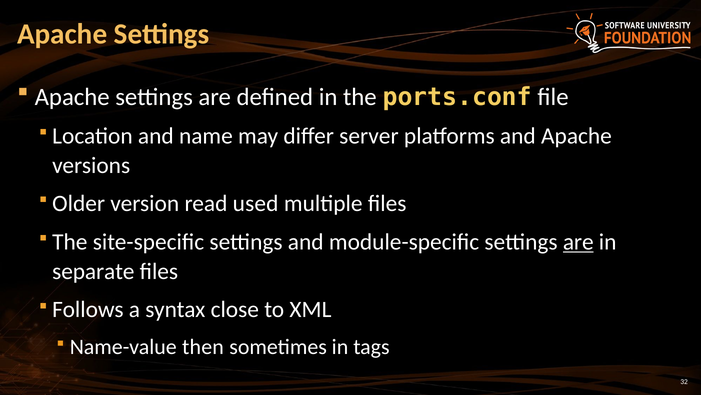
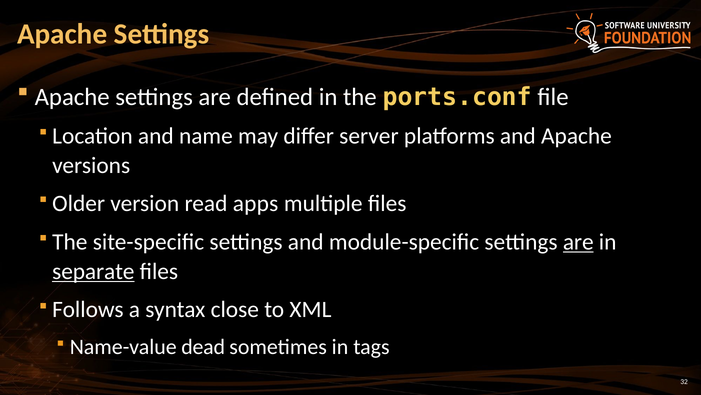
used: used -> apps (256, 203)
separate underline: none -> present (93, 271)
then: then -> dead (203, 346)
